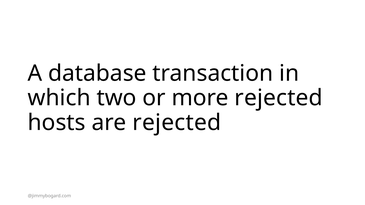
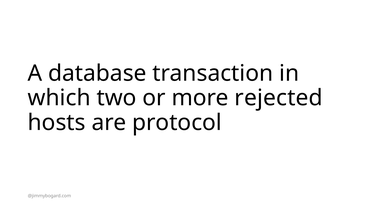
are rejected: rejected -> protocol (177, 123)
